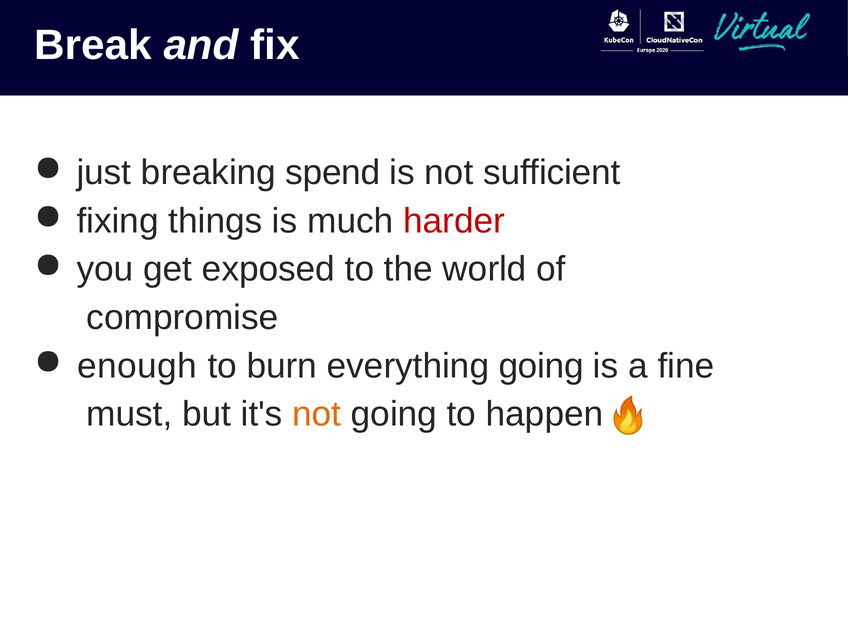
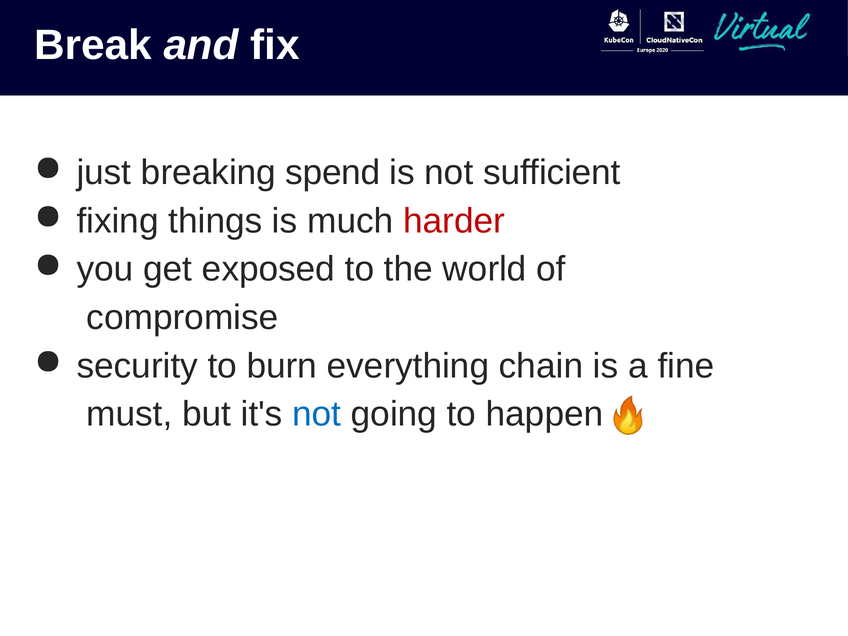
enough: enough -> security (137, 366)
everything going: going -> chain (541, 366)
not colour: orange -> blue (317, 414)
